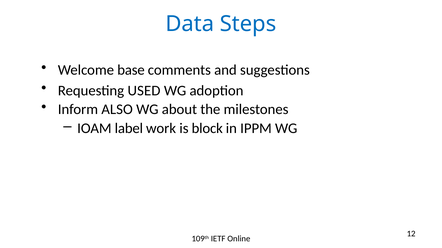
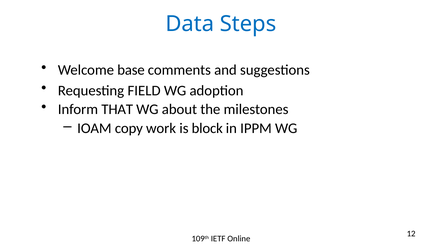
USED: USED -> FIELD (144, 91)
ALSO: ALSO -> THAT (117, 110)
label: label -> copy (129, 129)
